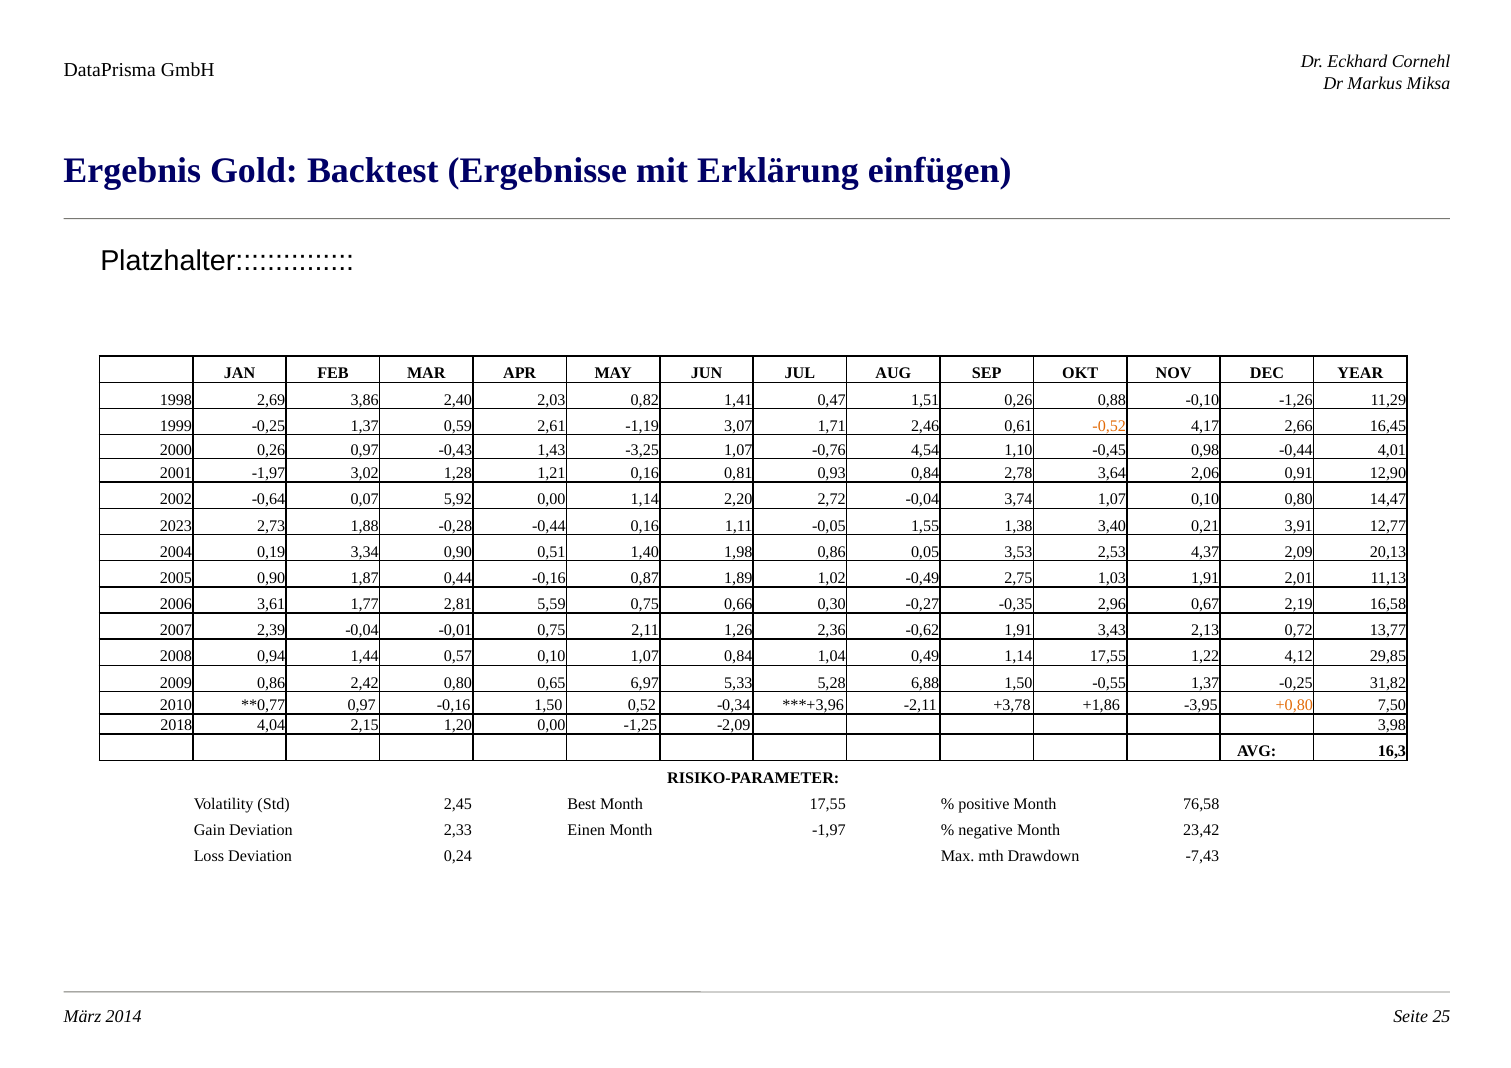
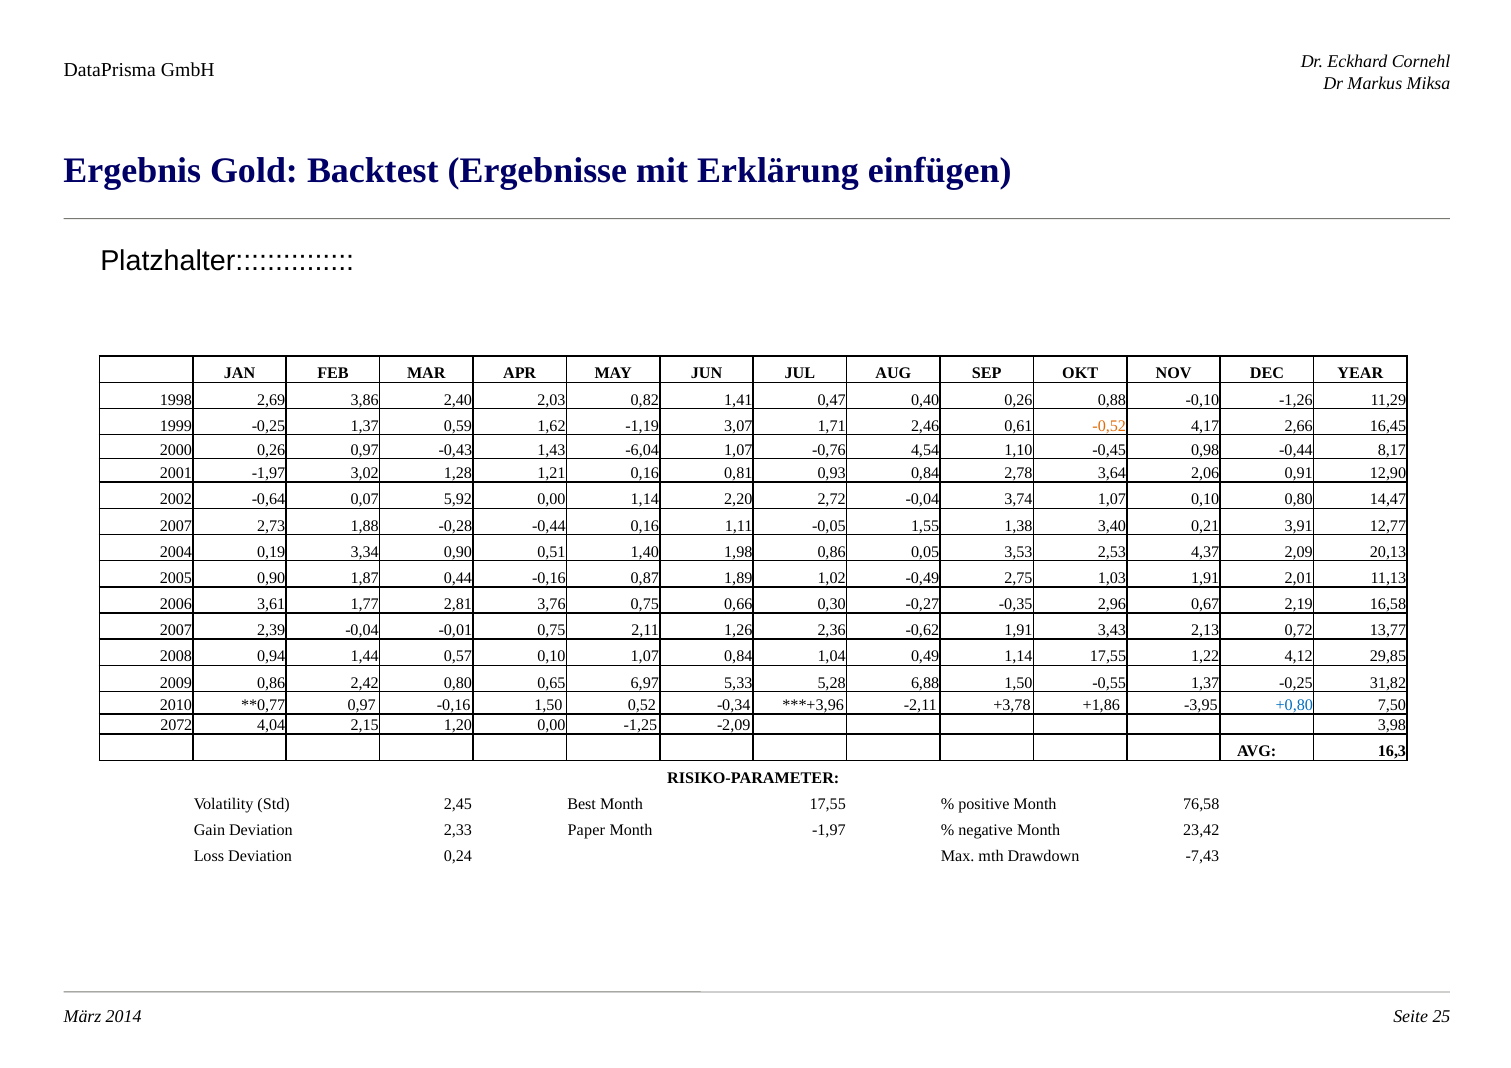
1,51: 1,51 -> 0,40 (925, 400)
2,61: 2,61 -> 1,62 (552, 426)
-3,25: -3,25 -> -6,04 (642, 450)
4,01: 4,01 -> 8,17 (1392, 450)
2023: 2023 -> 2007 (176, 526)
5,59: 5,59 -> 3,76 (552, 604)
+0,80 colour: orange -> blue (1294, 705)
2018: 2018 -> 2072 (176, 726)
Einen: Einen -> Paper (586, 830)
